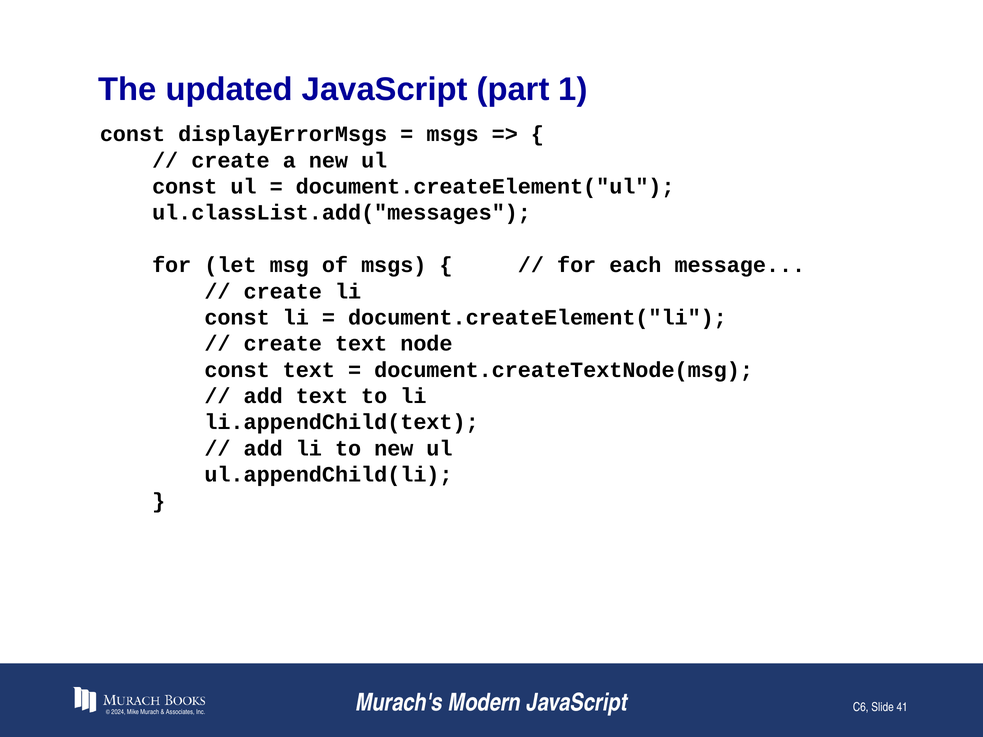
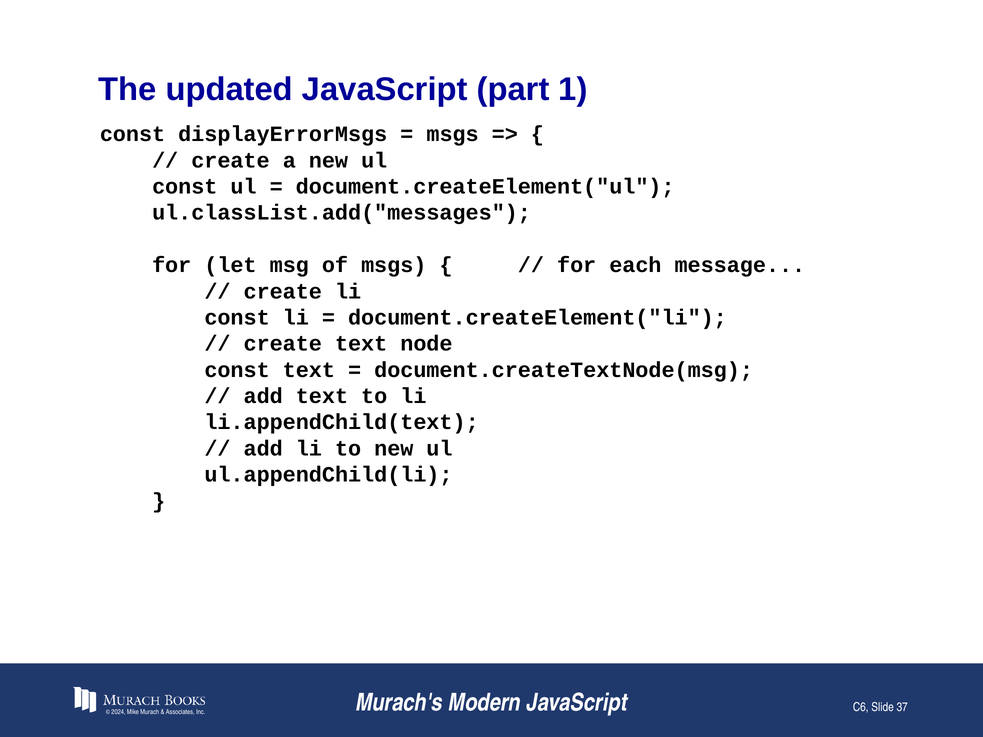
41: 41 -> 37 (902, 707)
